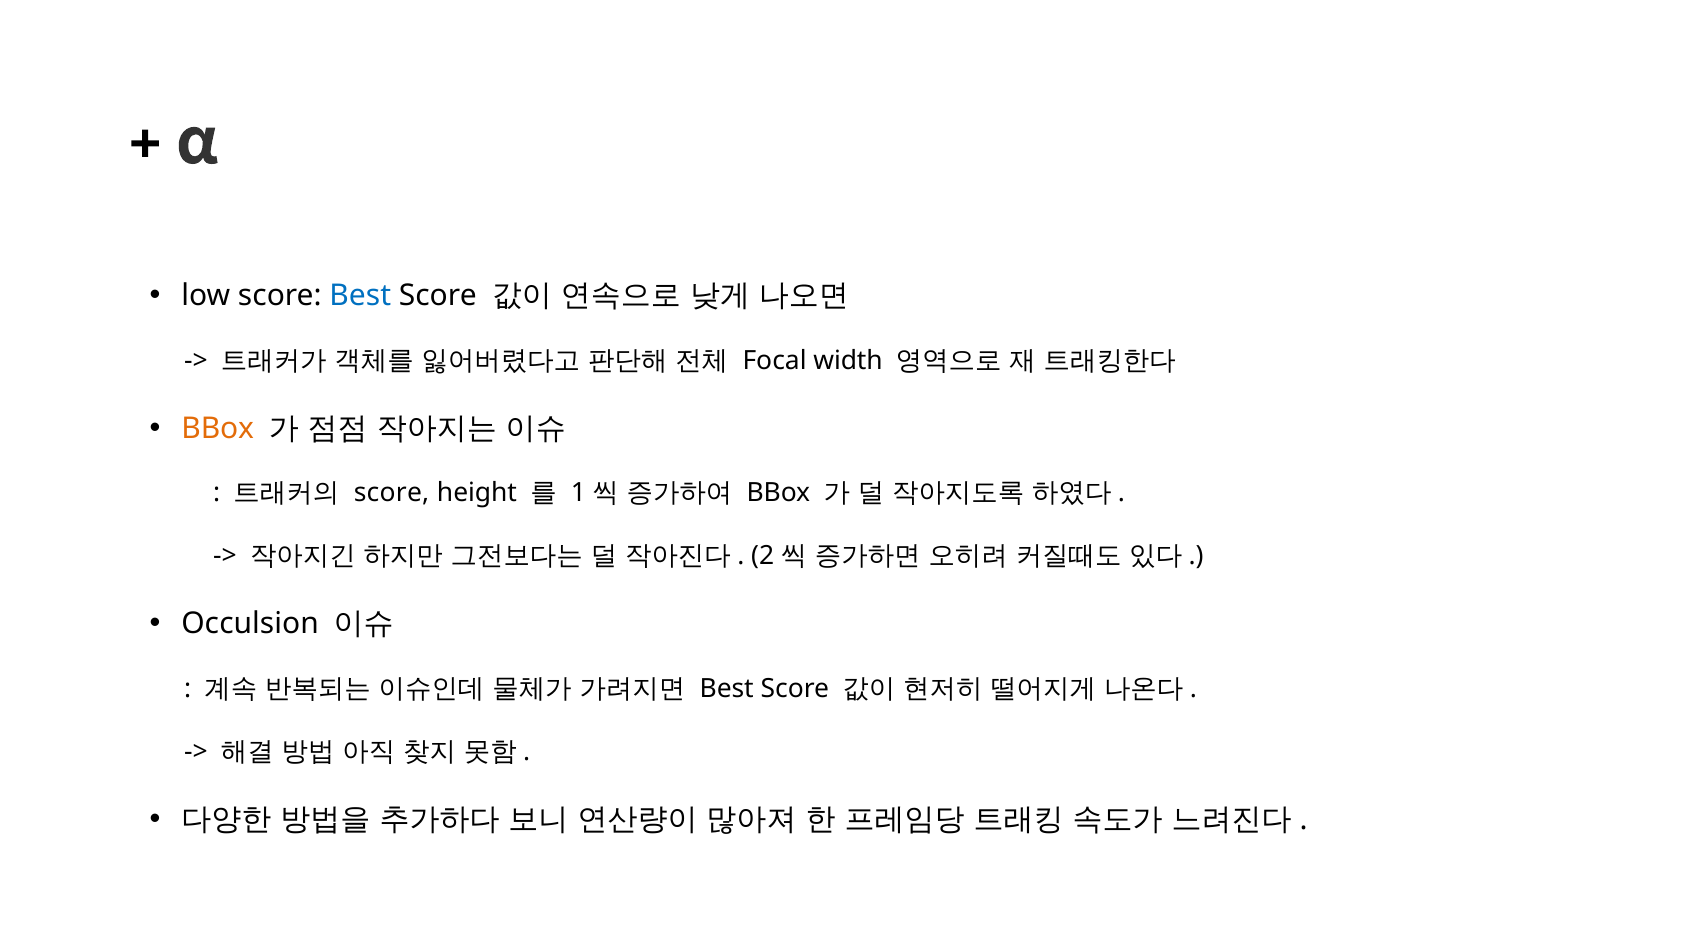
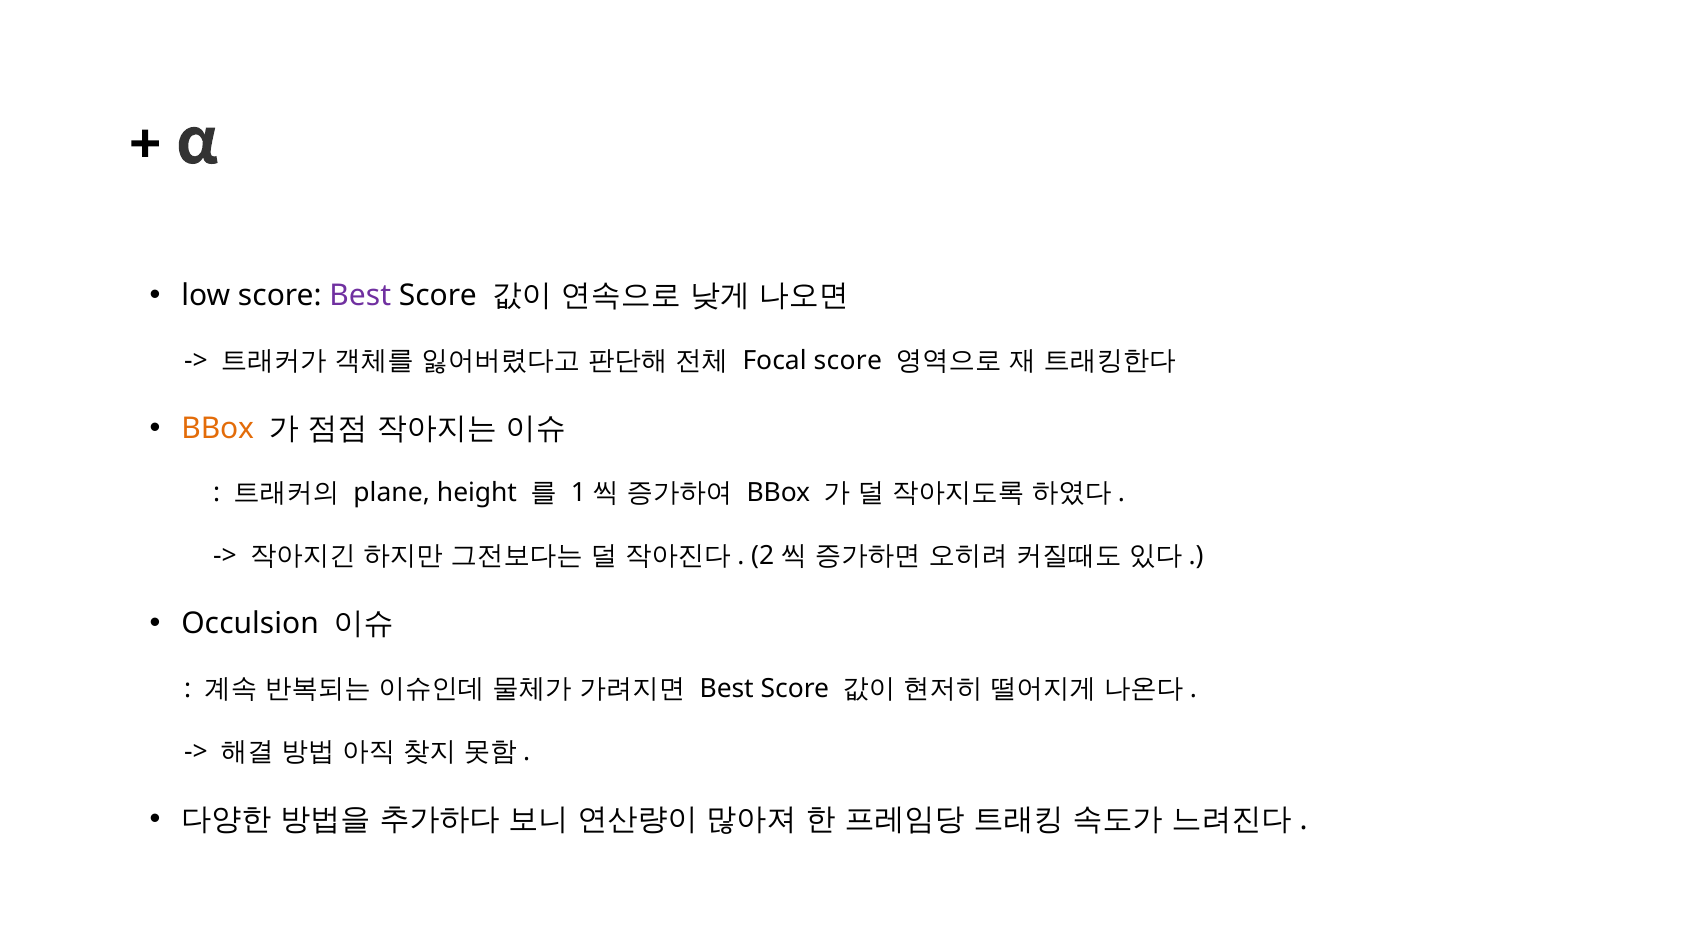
Best colour: blue -> purple (360, 296)
Focal width: width -> score (848, 360)
score: score -> plane (392, 493)
